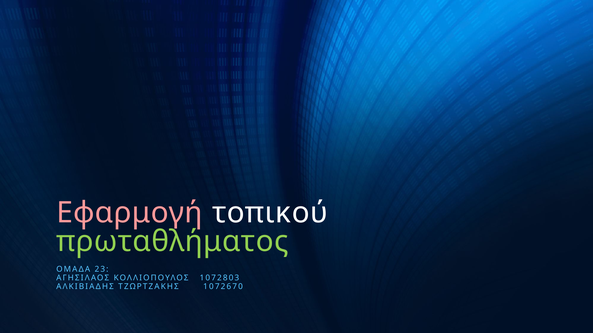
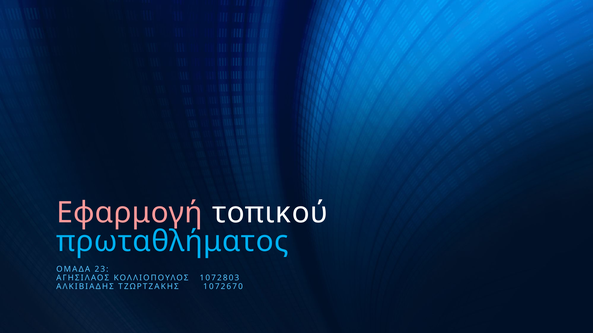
πρωταθλήματος colour: light green -> light blue (172, 242)
